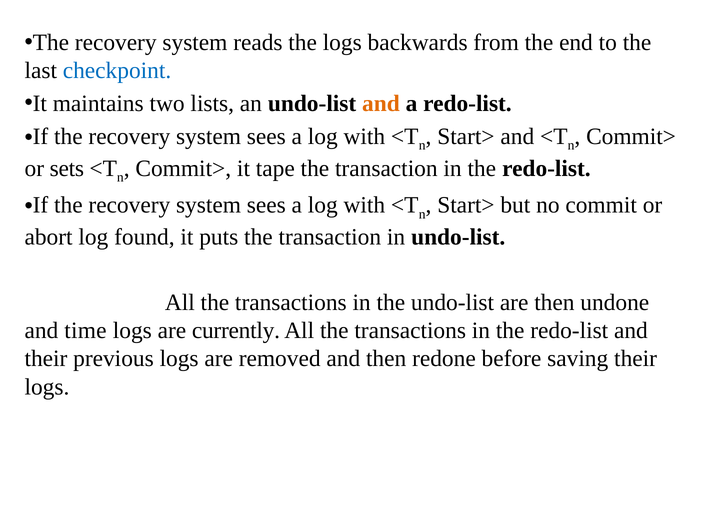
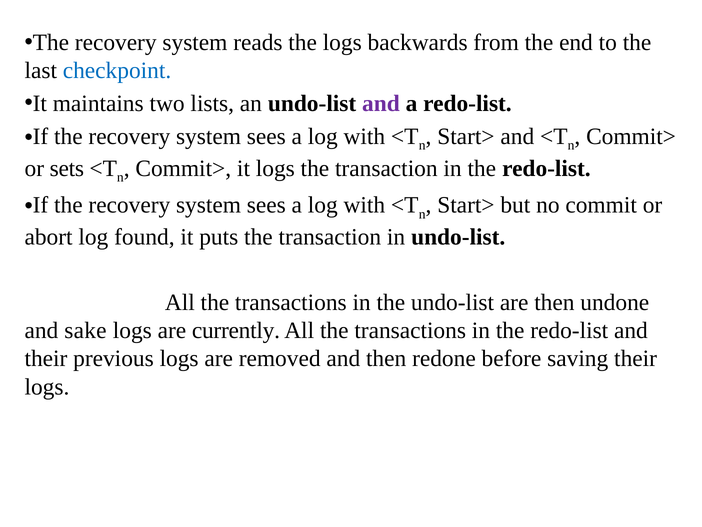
and colour: orange -> purple (381, 103)
it tape: tape -> logs (275, 168)
time: time -> sake (85, 330)
